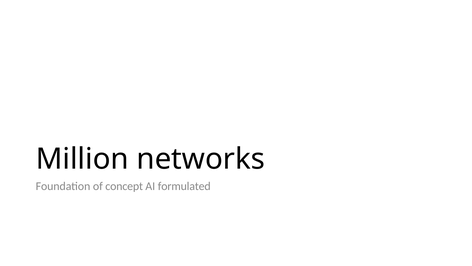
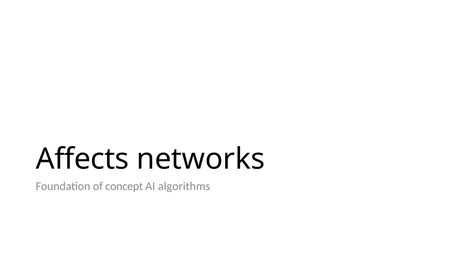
Million: Million -> Affects (82, 159)
formulated: formulated -> algorithms (184, 186)
